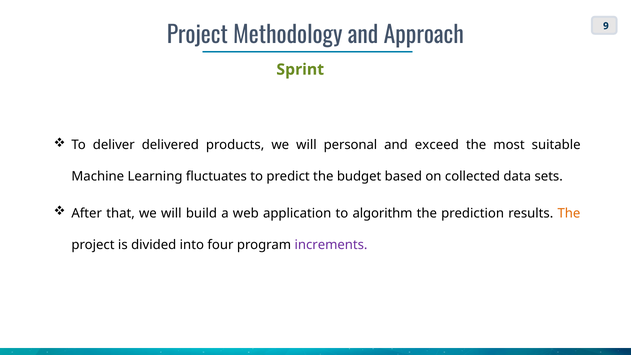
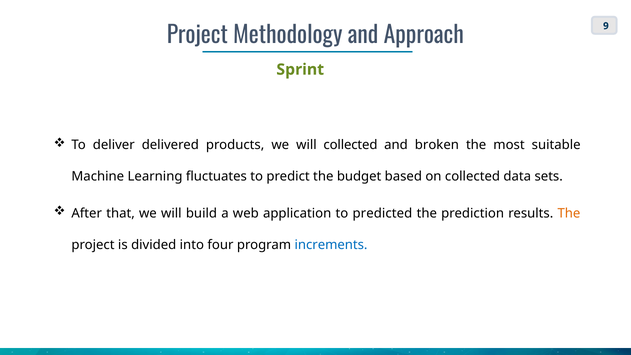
will personal: personal -> collected (350, 145)
exceed: exceed -> broken (437, 145)
algorithm: algorithm -> predicted (382, 213)
increments colour: purple -> blue (331, 245)
